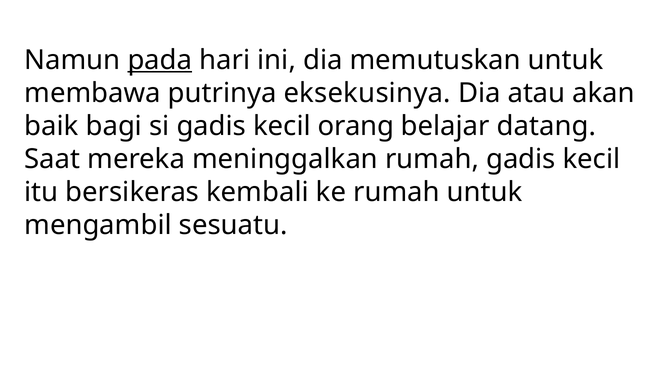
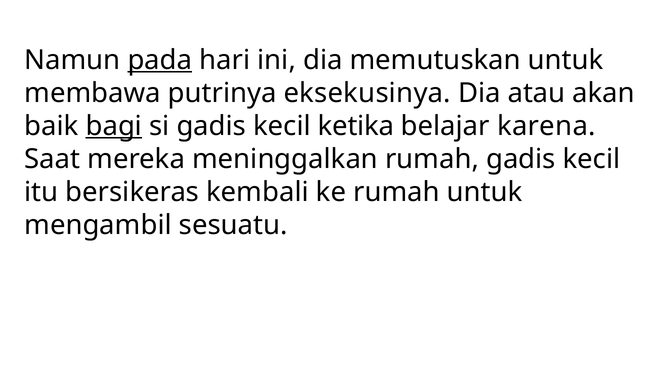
bagi underline: none -> present (114, 126)
orang: orang -> ketika (356, 126)
datang: datang -> karena (546, 126)
